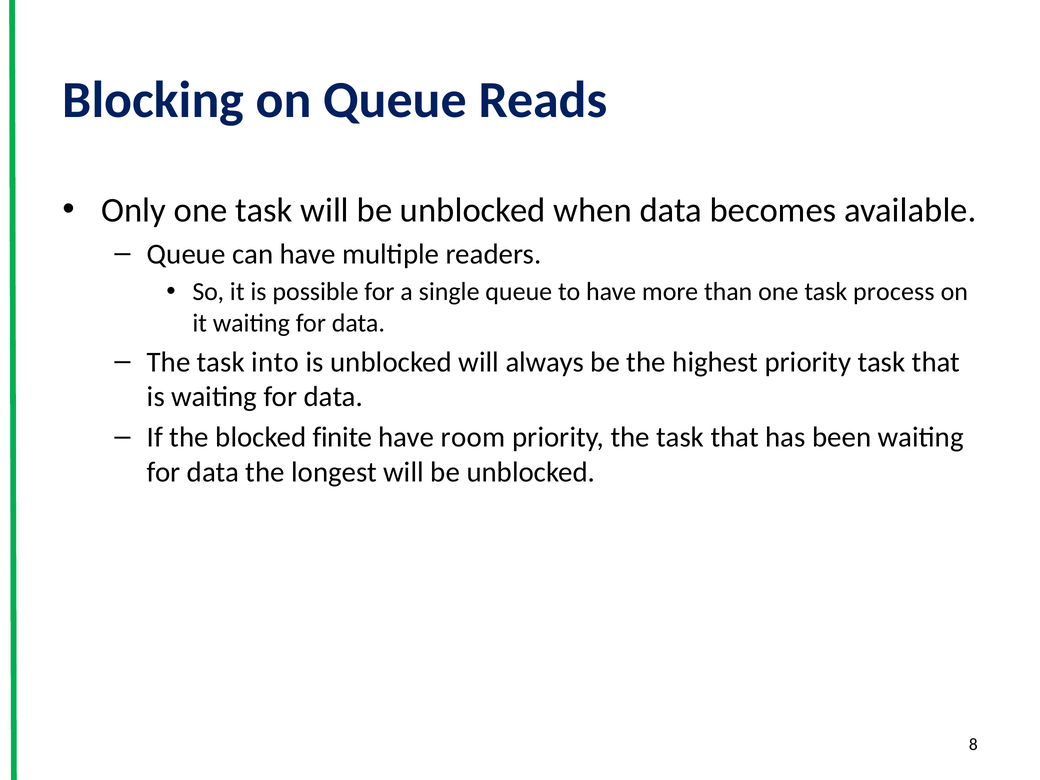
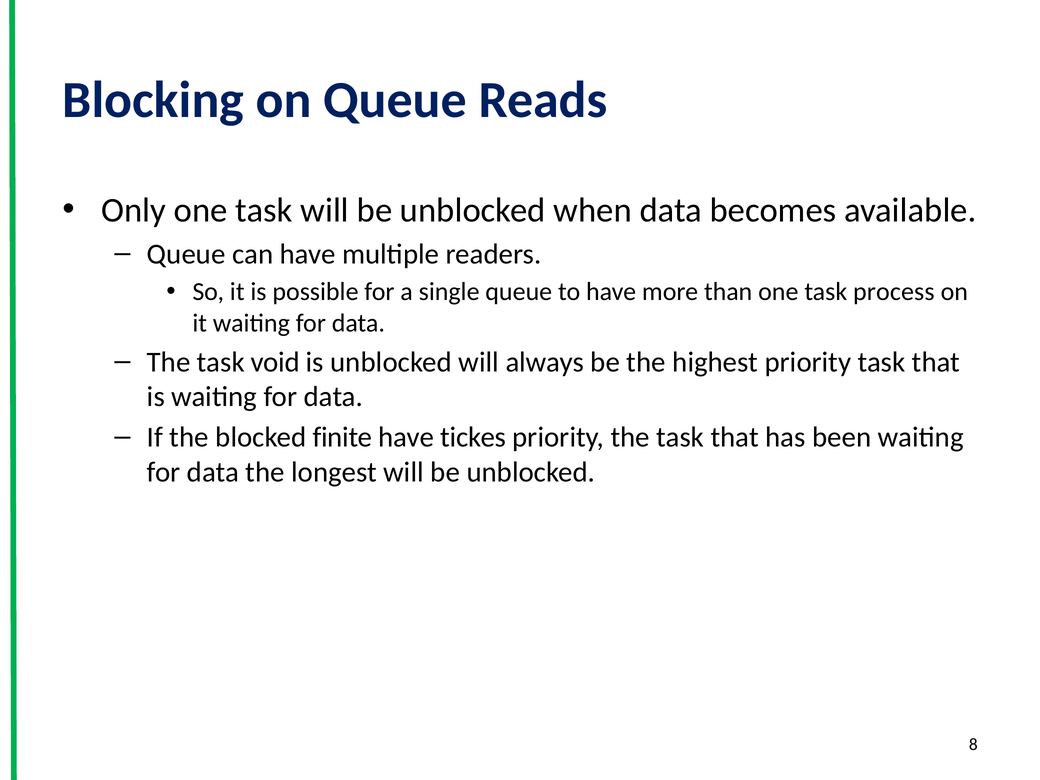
into: into -> void (275, 362)
room: room -> tickes (473, 437)
